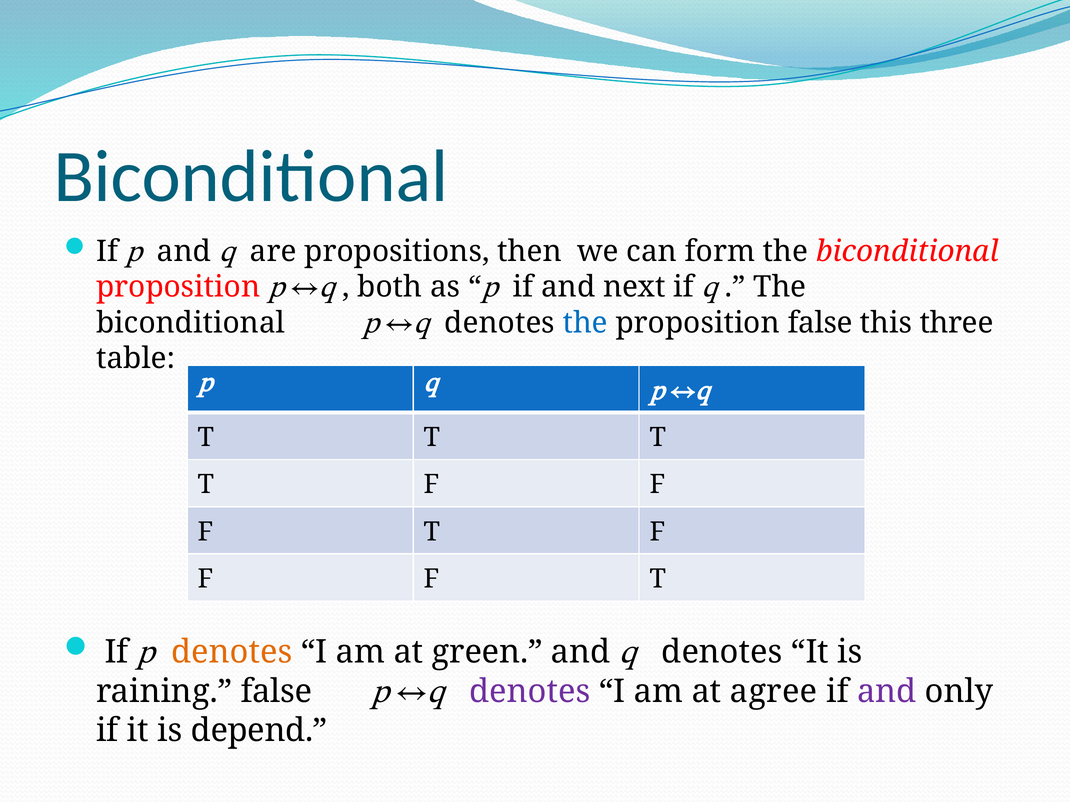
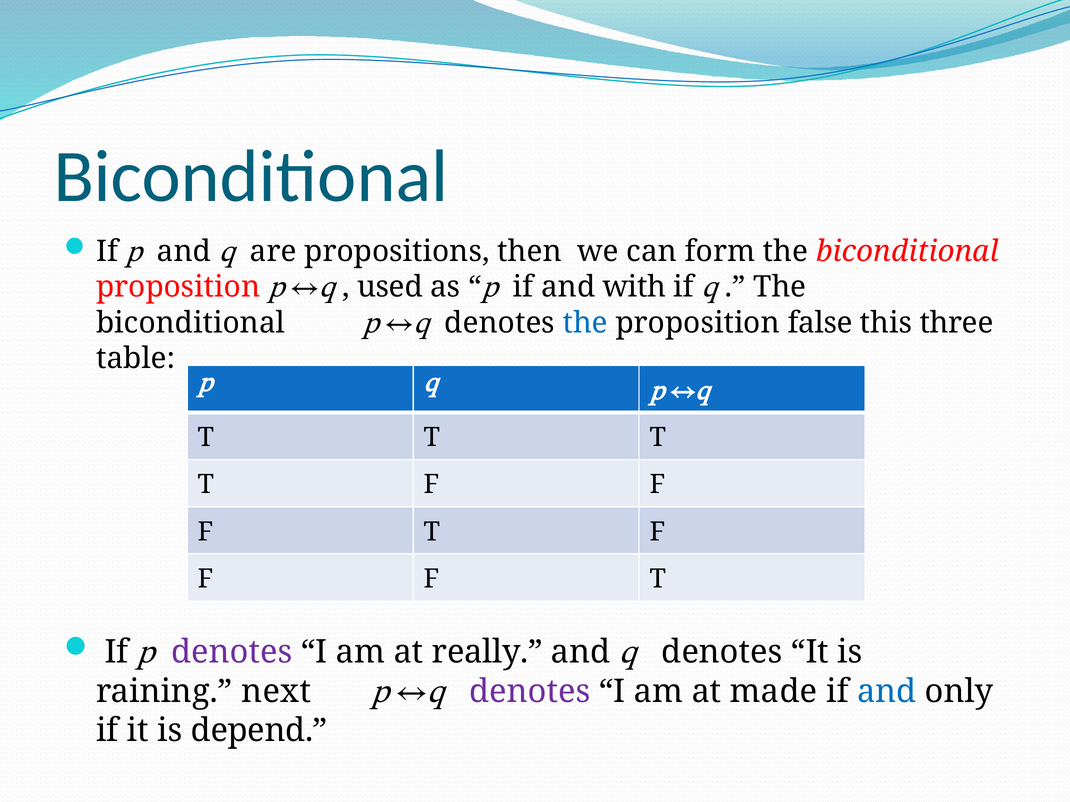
both: both -> used (390, 287)
next: next -> with (634, 287)
denotes colour: orange -> purple (232, 653)
green: green -> really (487, 653)
false: false -> next (276, 692)
agree: agree -> made (774, 692)
and colour: purple -> blue (887, 692)
